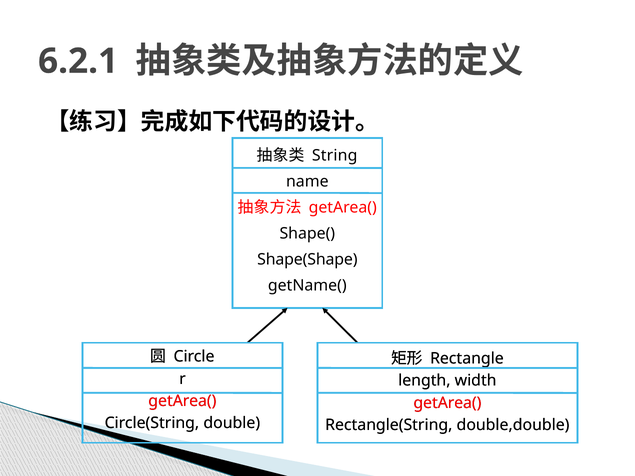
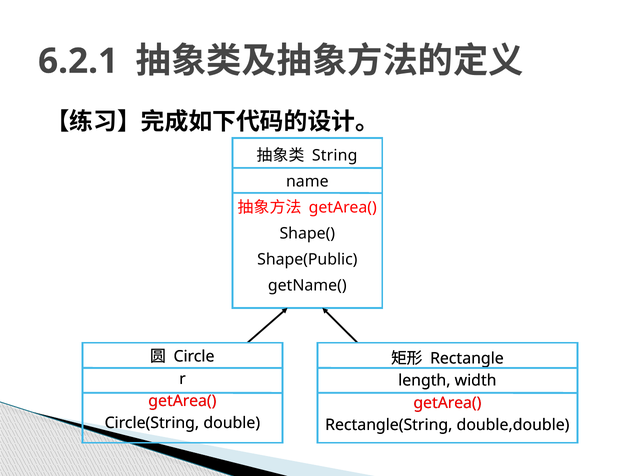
Shape(Shape: Shape(Shape -> Shape(Public (307, 260)
